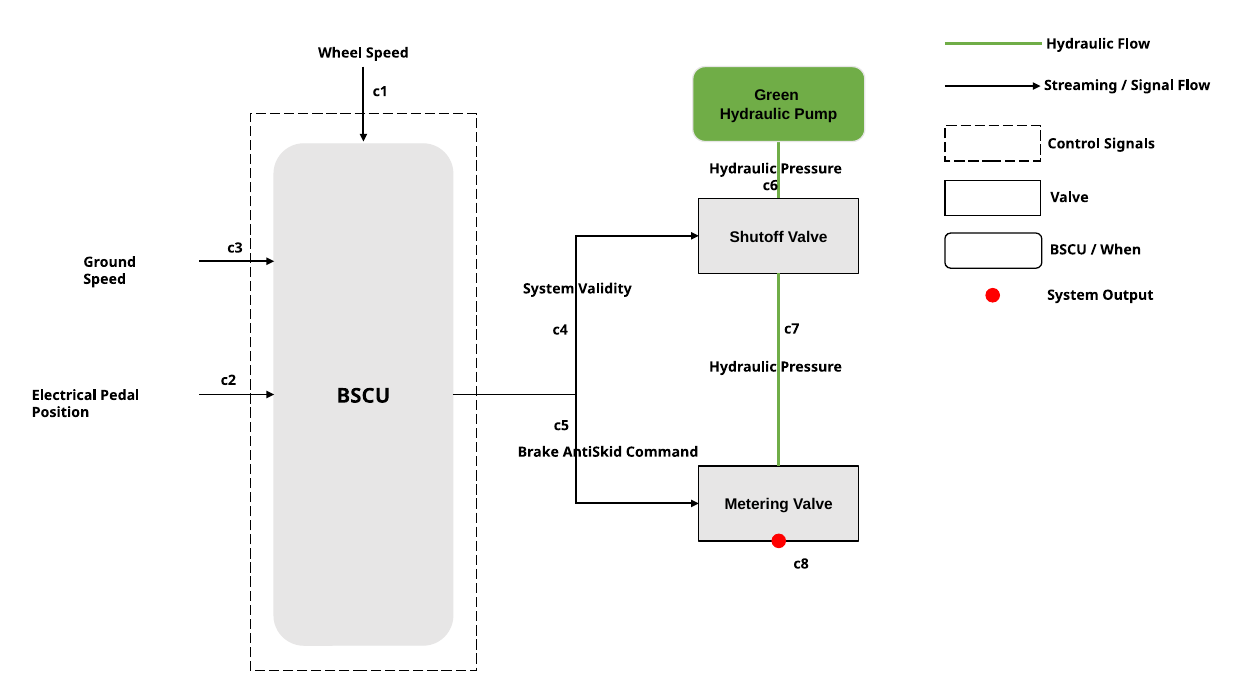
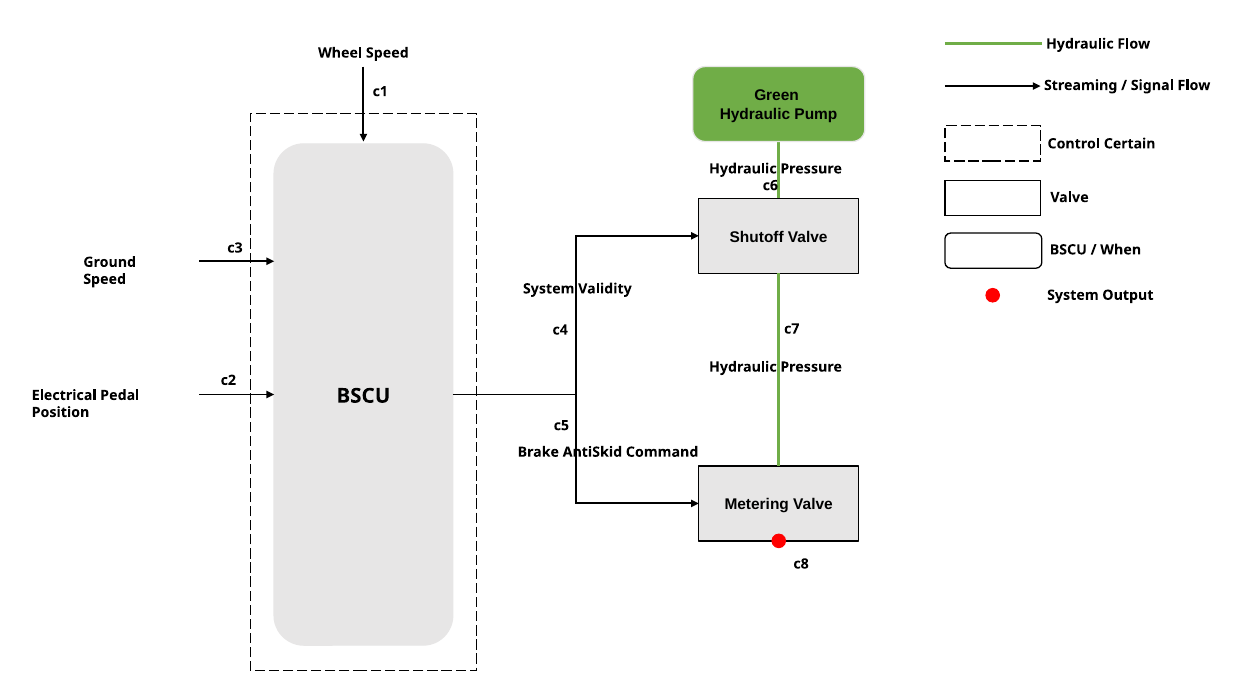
Signals: Signals -> Certain (1130, 144)
